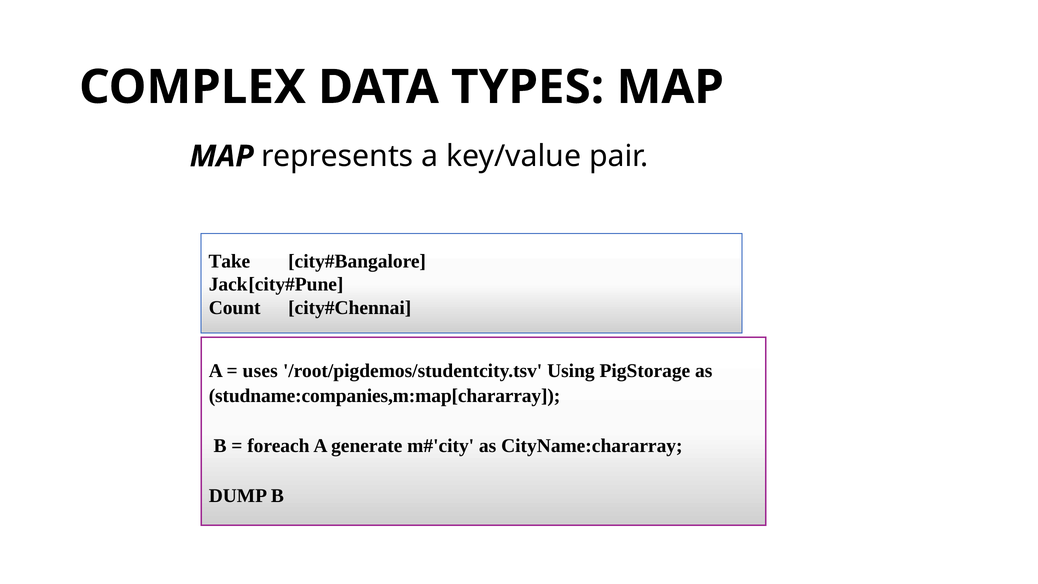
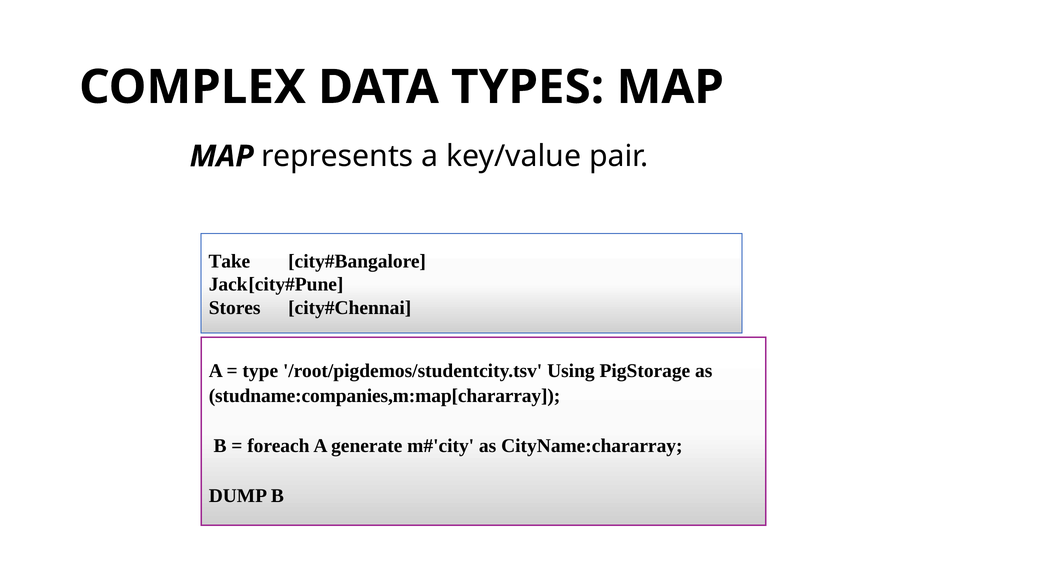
Count: Count -> Stores (235, 308)
uses: uses -> type (260, 371)
